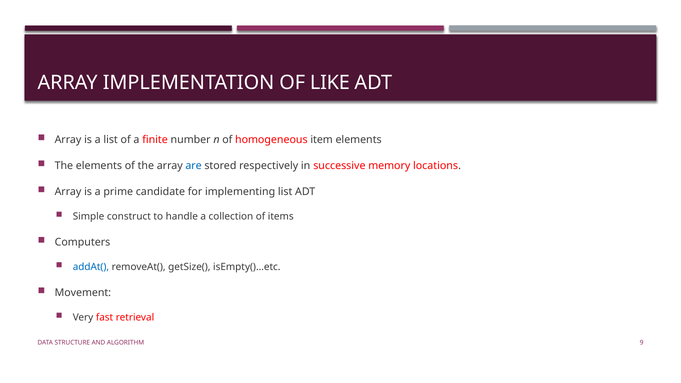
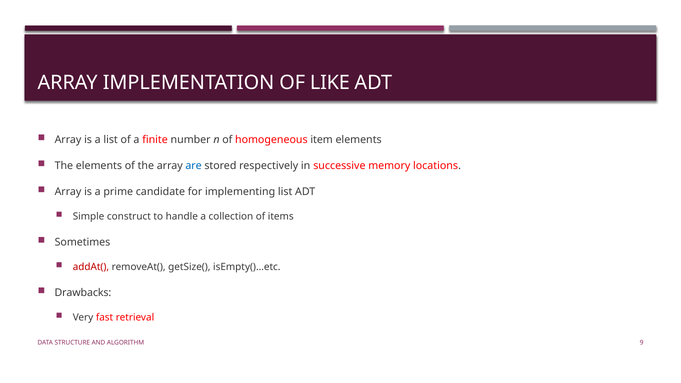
Computers: Computers -> Sometimes (82, 242)
addAt( colour: blue -> red (91, 267)
Movement: Movement -> Drawbacks (83, 293)
